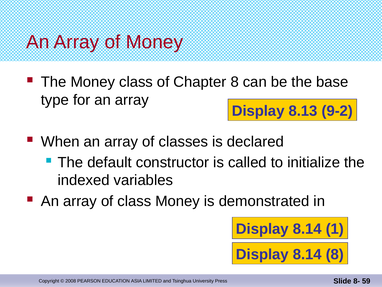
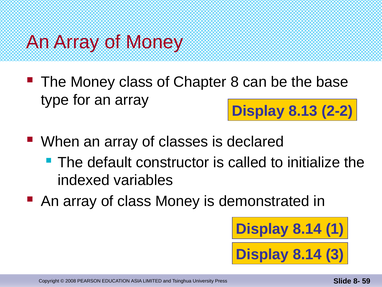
9-2: 9-2 -> 2-2 (337, 111)
8.14 8: 8 -> 3 (335, 254)
